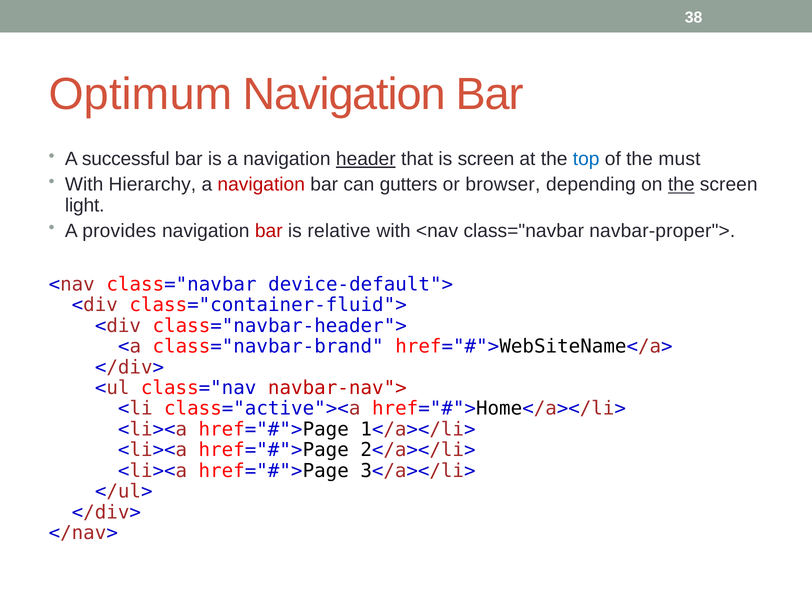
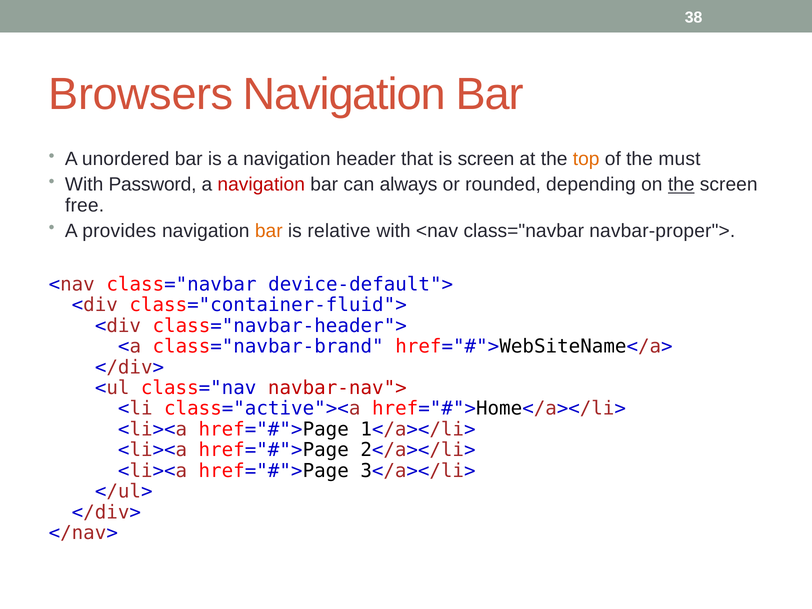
Optimum: Optimum -> Browsers (141, 94)
successful: successful -> unordered (126, 159)
header underline: present -> none (366, 159)
top colour: blue -> orange (586, 159)
Hierarchy: Hierarchy -> Password (152, 185)
gutters: gutters -> always (409, 185)
browser: browser -> rounded (503, 185)
light: light -> free (85, 205)
bar colour: red -> orange (269, 231)
